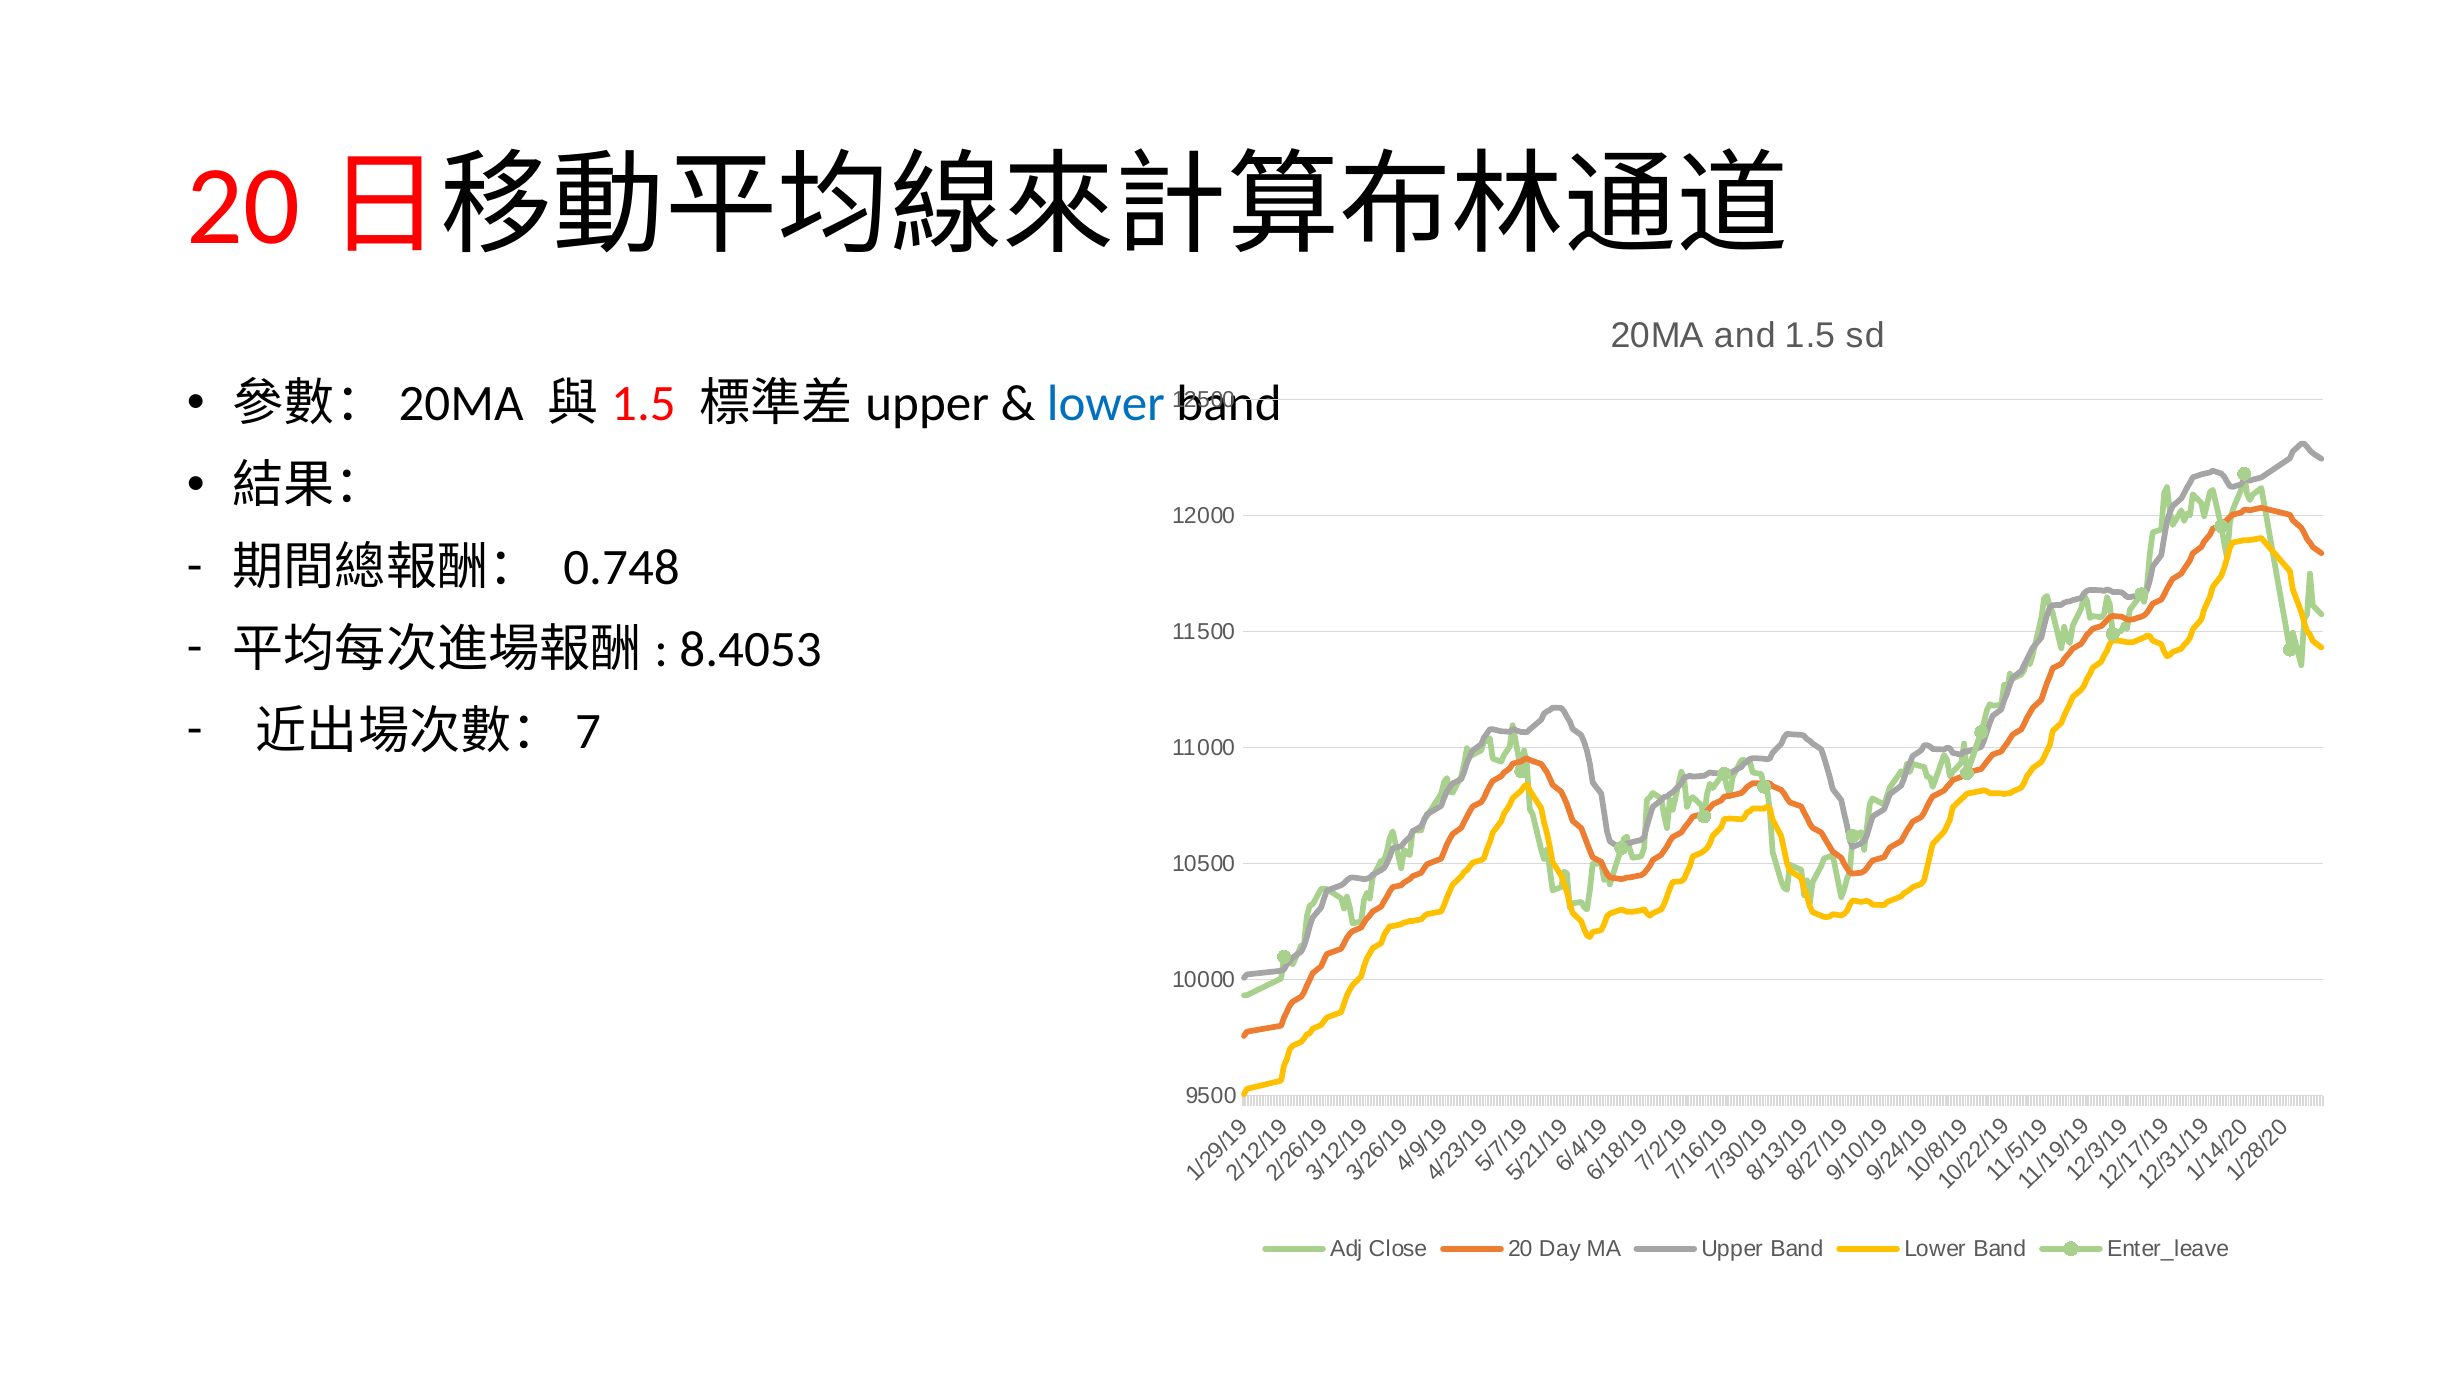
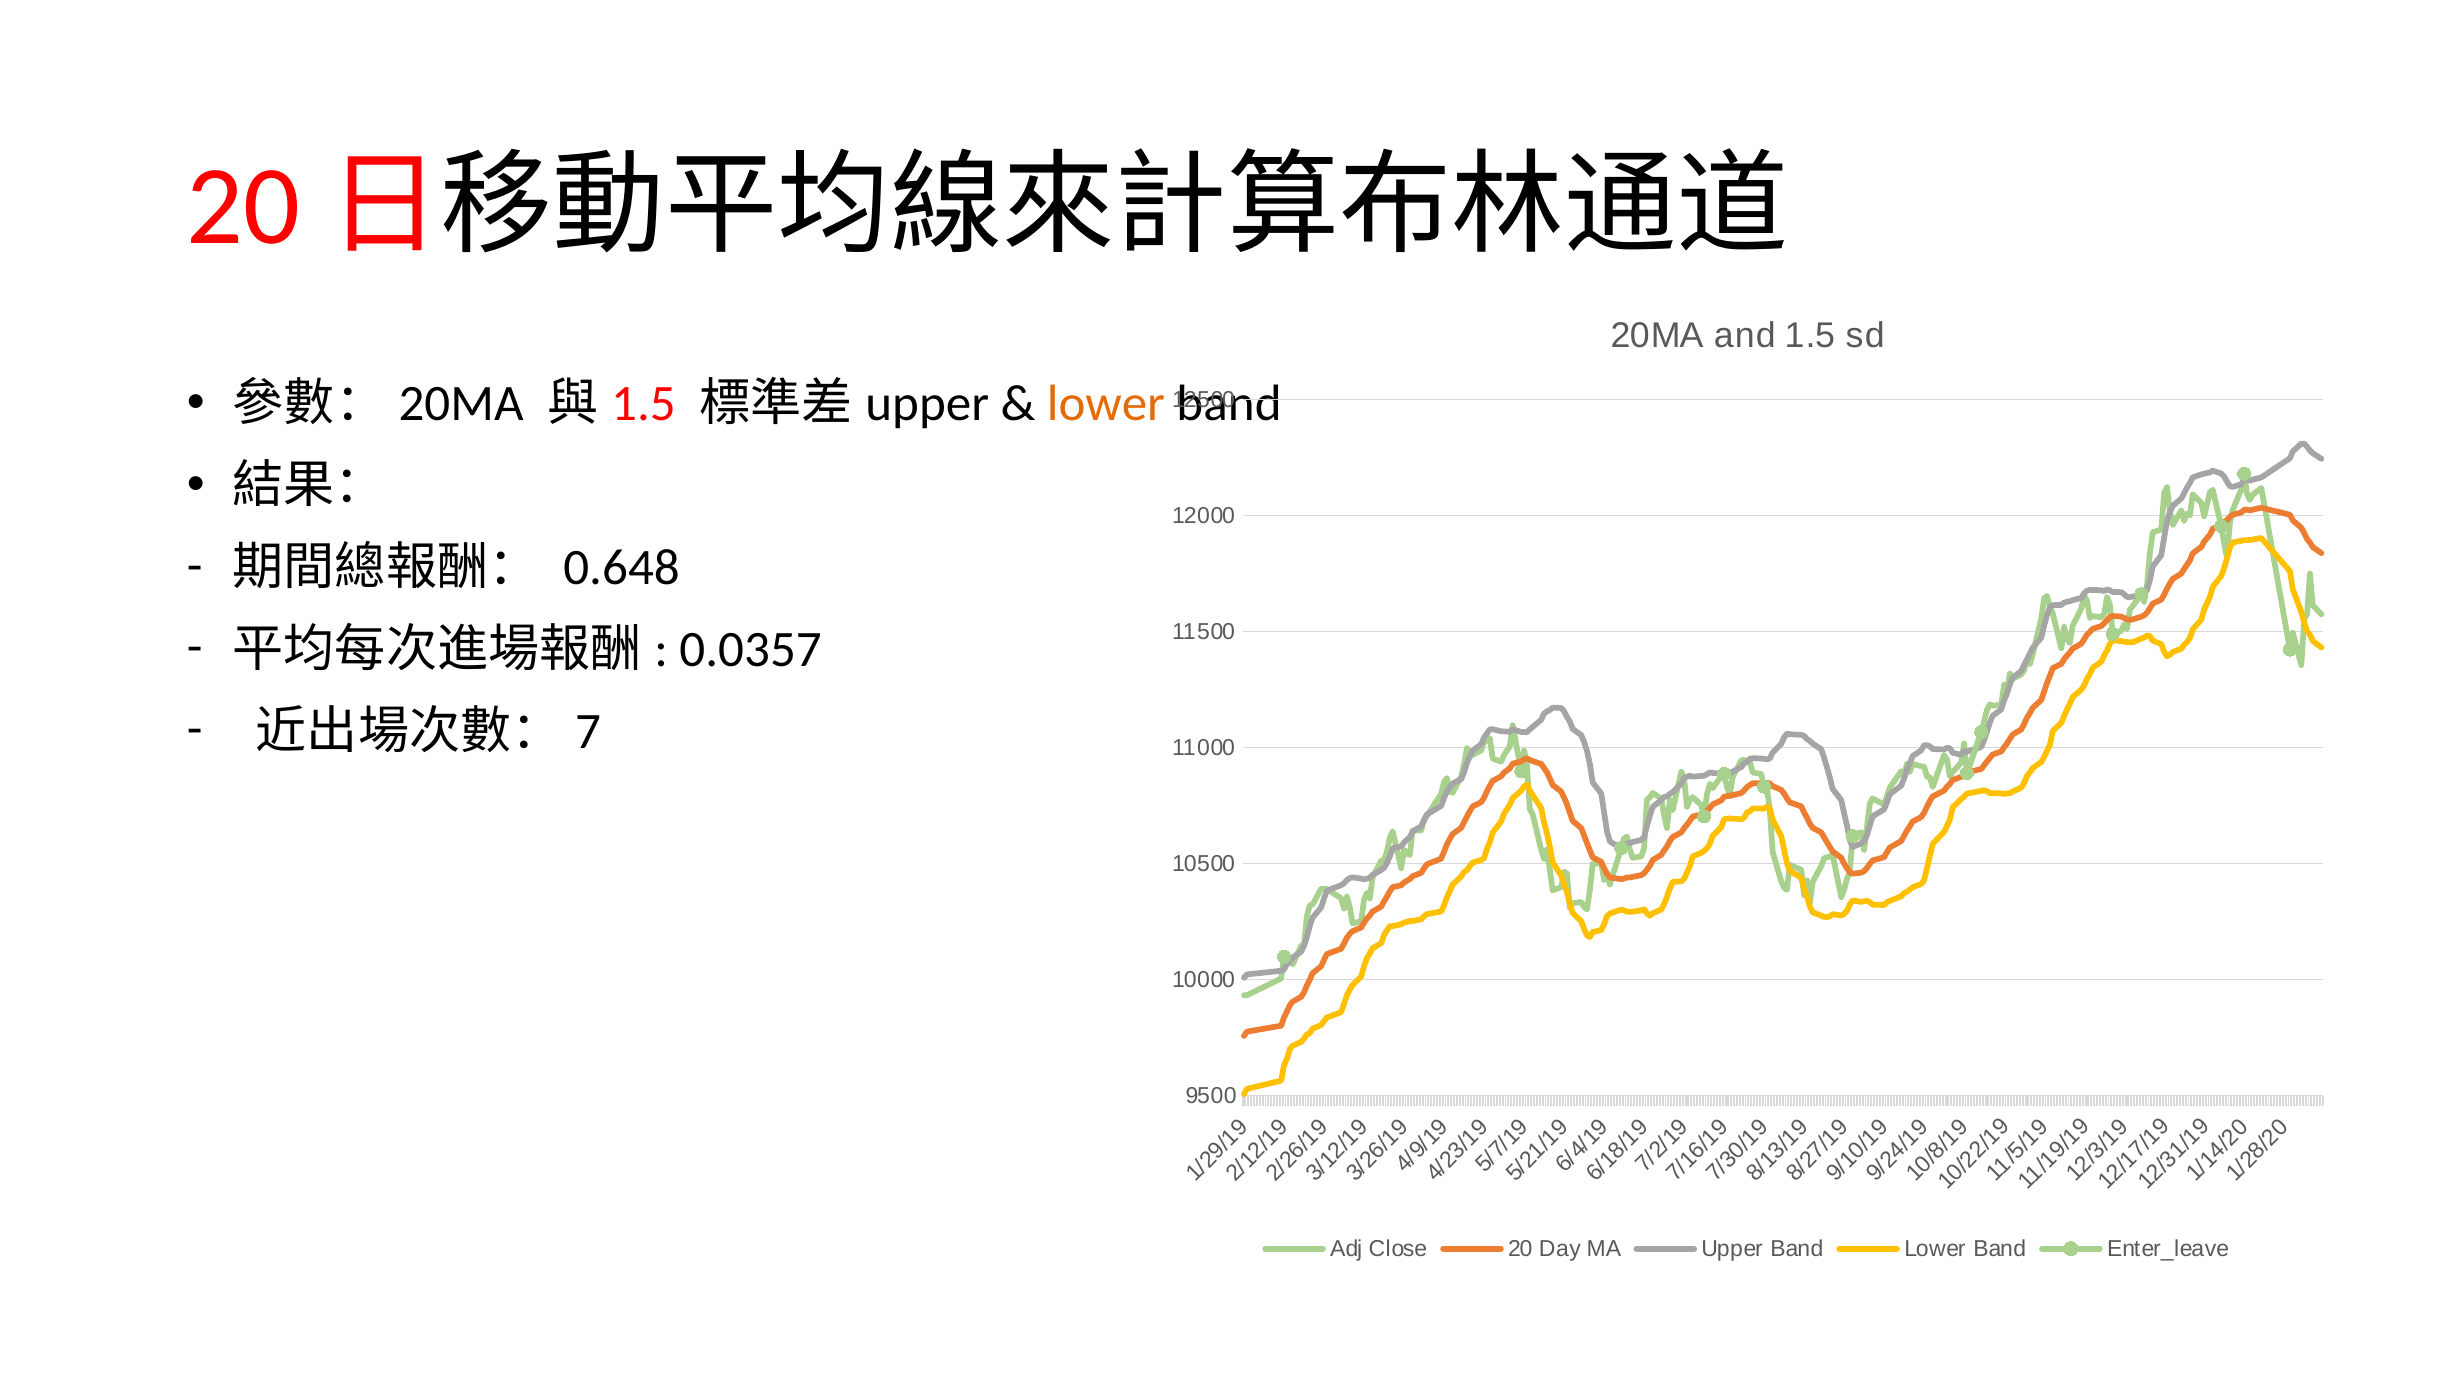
lower colour: blue -> orange (1106, 404)
0.748: 0.748 -> 0.648 (622, 568)
8.4053: 8.4053 -> 0.0357 (751, 650)
